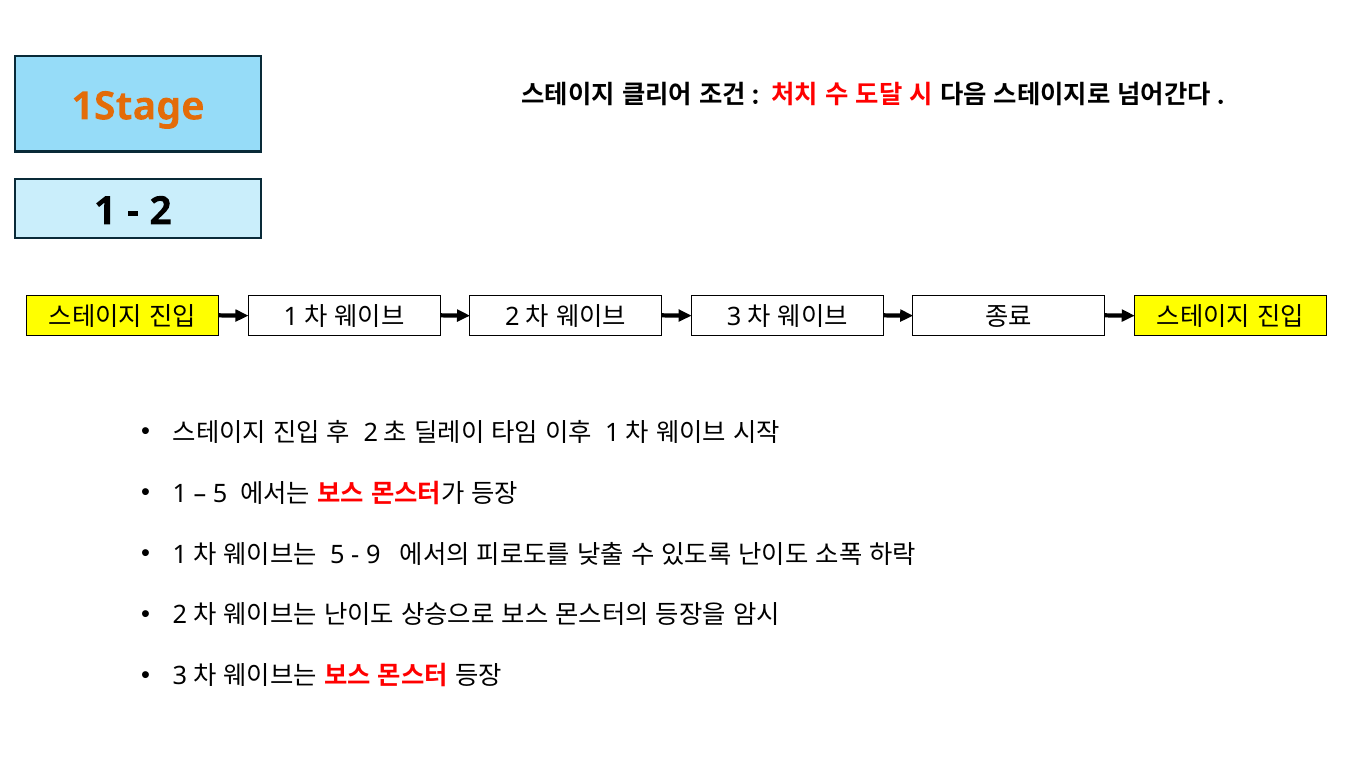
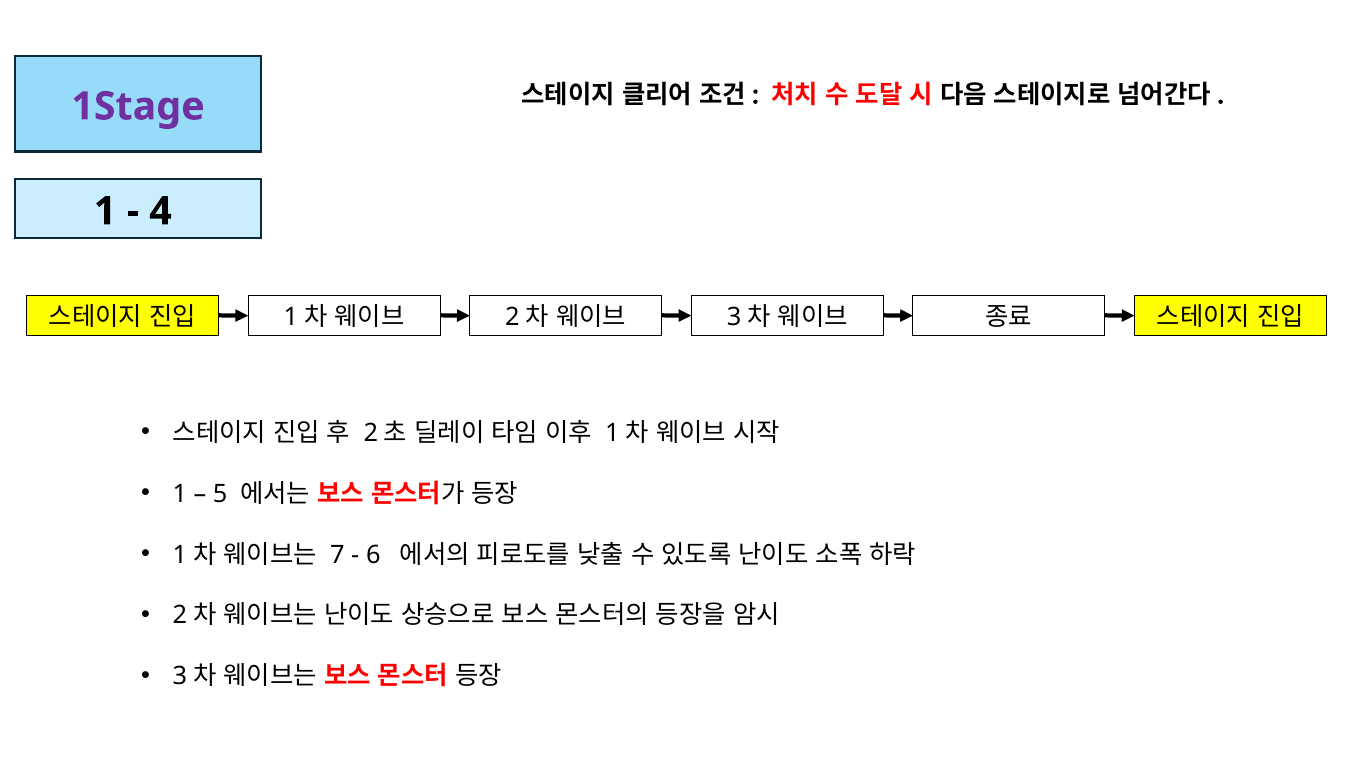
1Stage colour: orange -> purple (138, 106)
2: 2 -> 4 (161, 211)
5: 5 -> 7 (337, 555)
9: 9 -> 6 (373, 555)
